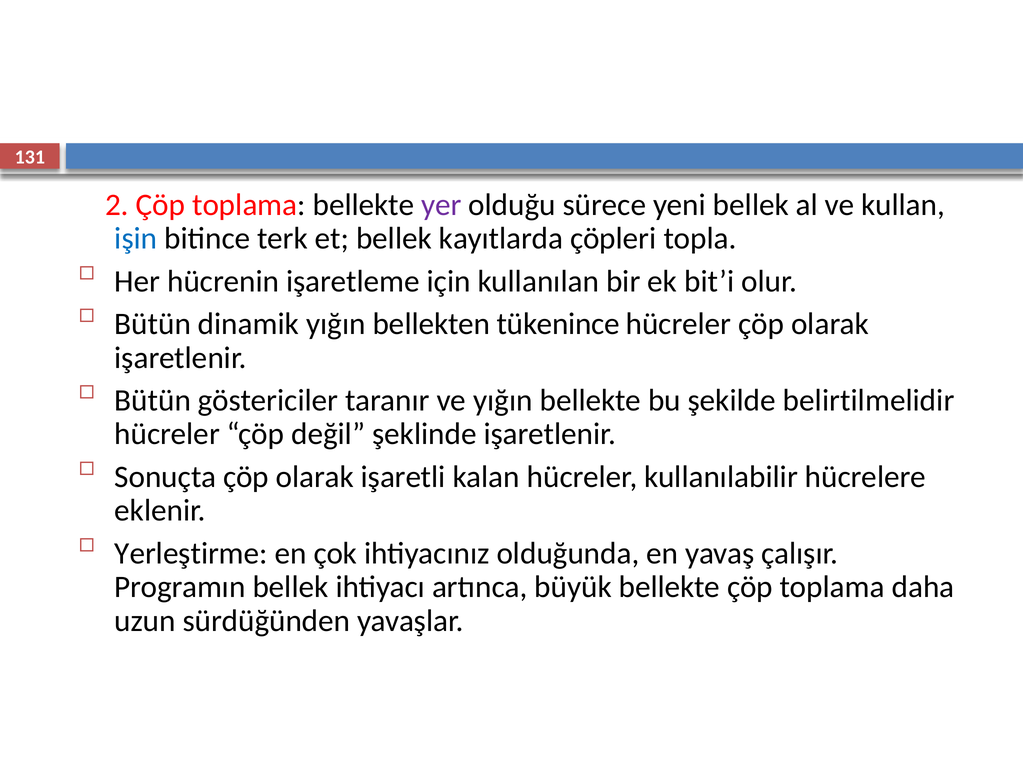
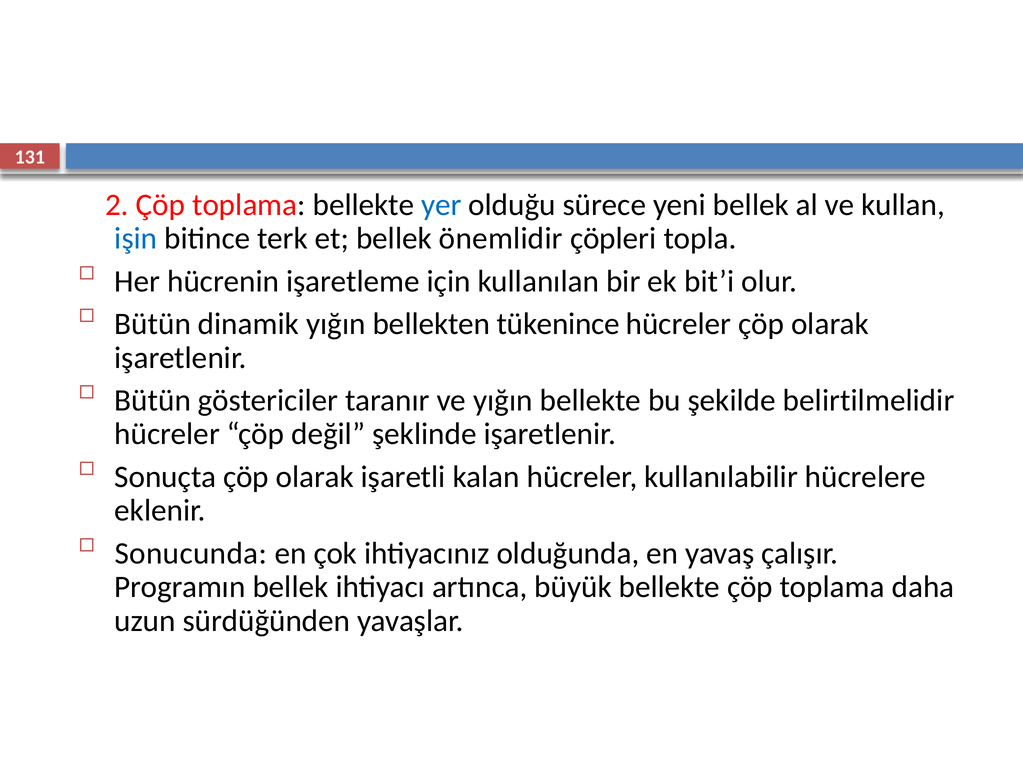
yer colour: purple -> blue (441, 205)
kayıtlarda: kayıtlarda -> önemlidir (501, 239)
Yerleştirme: Yerleştirme -> Sonucunda (191, 553)
